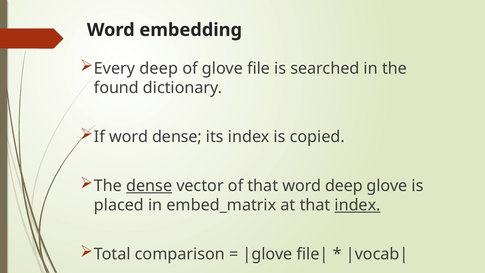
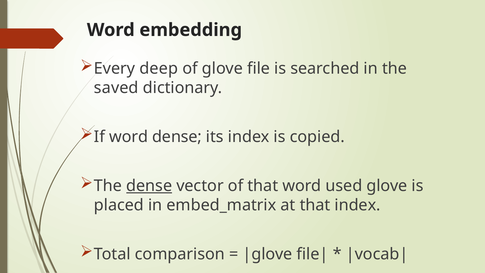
found: found -> saved (116, 88)
word deep: deep -> used (344, 186)
index underline: present -> none (358, 205)
